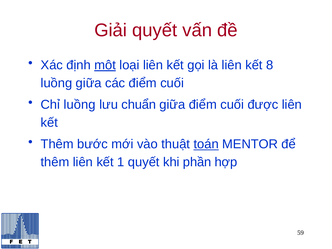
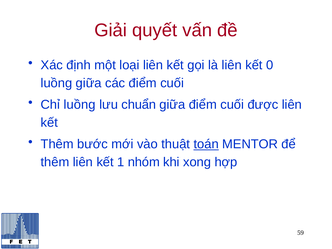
một underline: present -> none (105, 65)
8: 8 -> 0 (270, 65)
1 quyết: quyết -> nhóm (144, 162)
phần: phần -> xong (197, 162)
